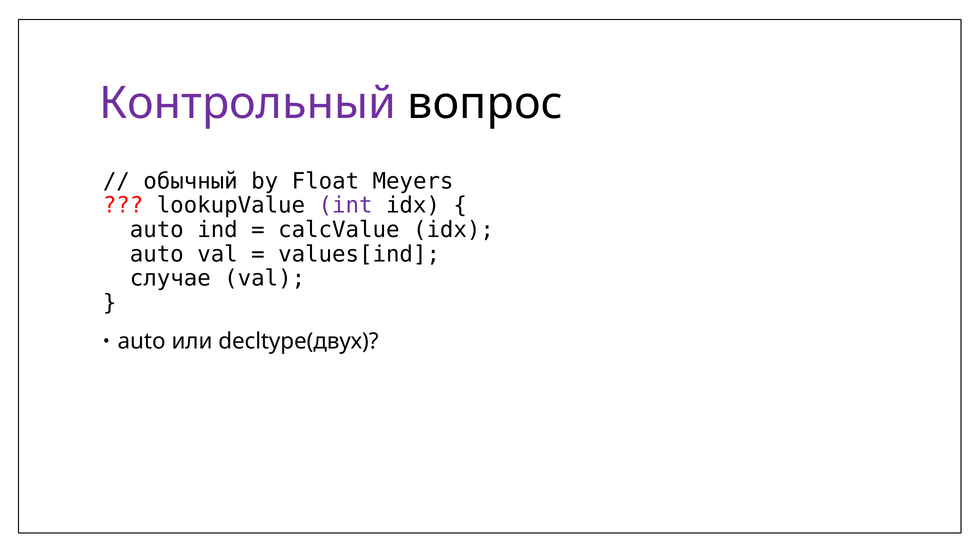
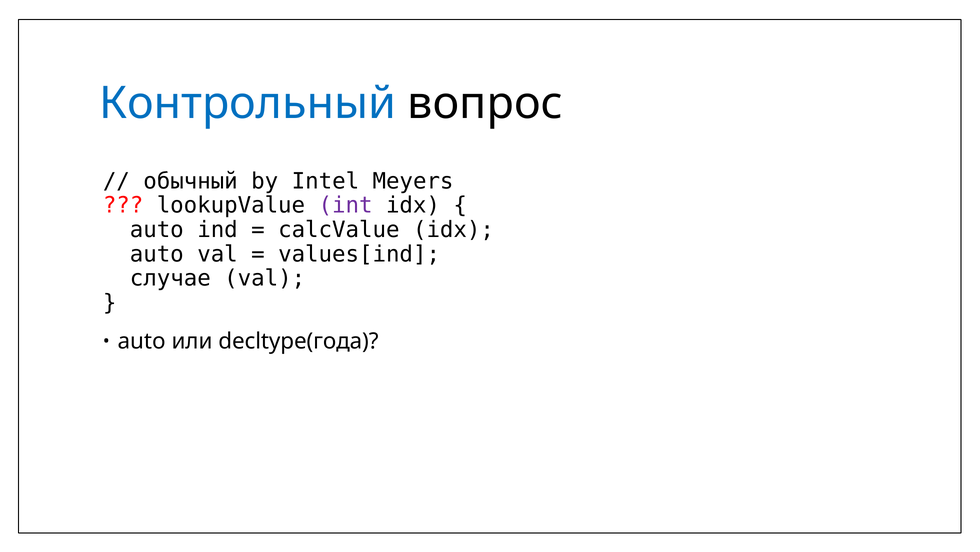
Контрольный colour: purple -> blue (248, 103)
Float: Float -> Intel (325, 181)
decltype(двух: decltype(двух -> decltype(года (298, 341)
